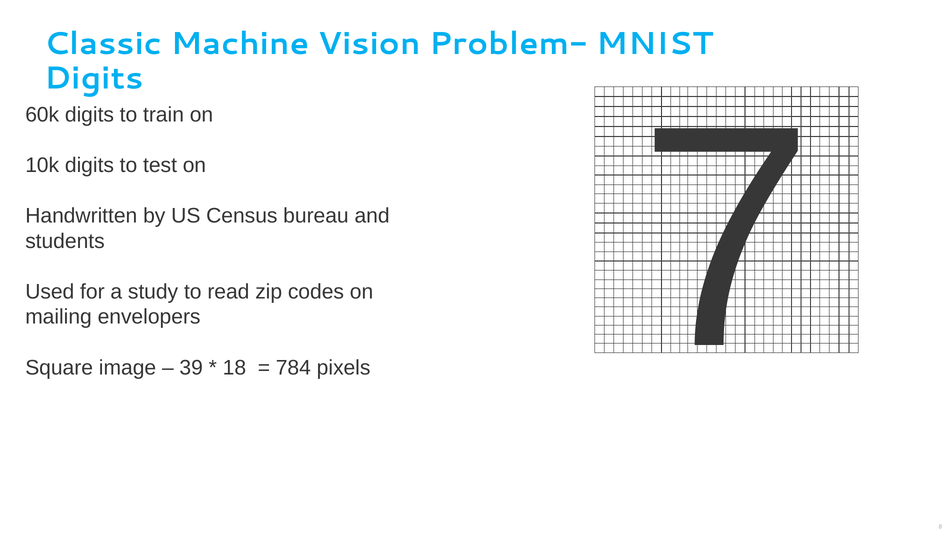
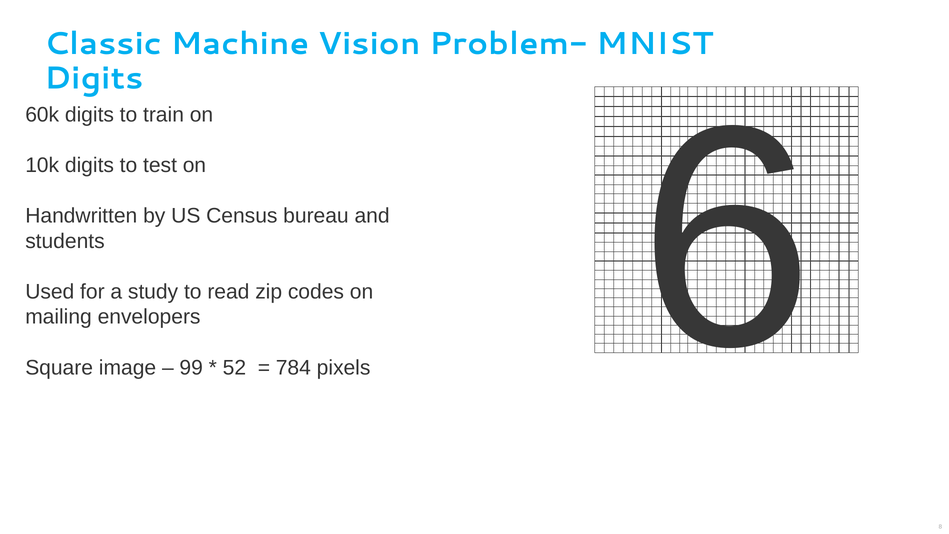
39: 39 -> 99 (191, 367)
18: 18 -> 52 (234, 367)
7: 7 -> 6 (726, 241)
